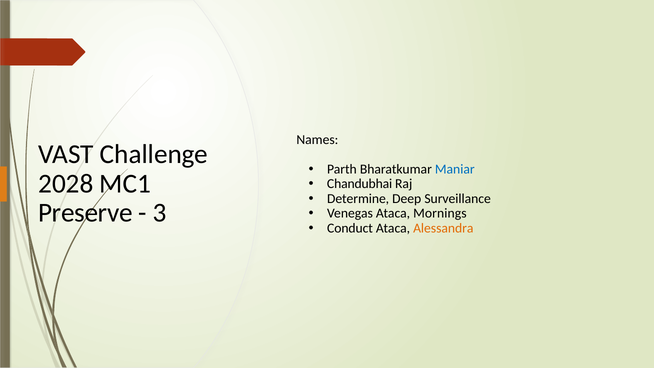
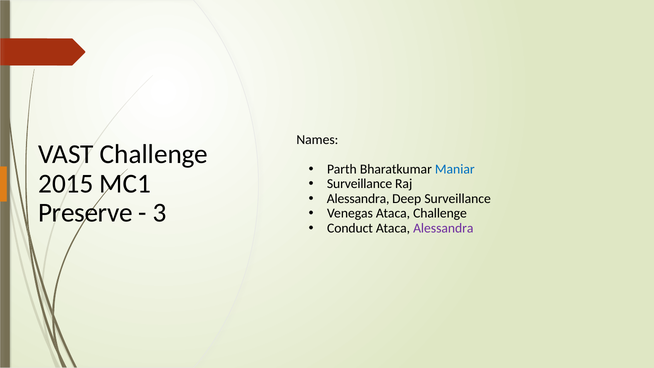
2028: 2028 -> 2015 (66, 184)
Chandubhai: Chandubhai -> Surveillance (360, 184)
Determine: Determine -> Alessandra (358, 199)
Ataca Mornings: Mornings -> Challenge (440, 213)
Alessandra colour: orange -> purple (443, 228)
